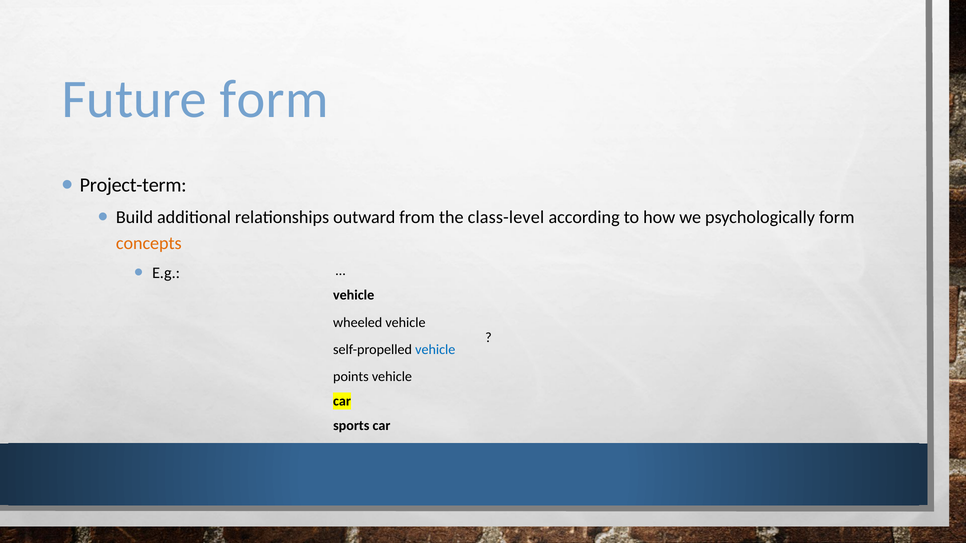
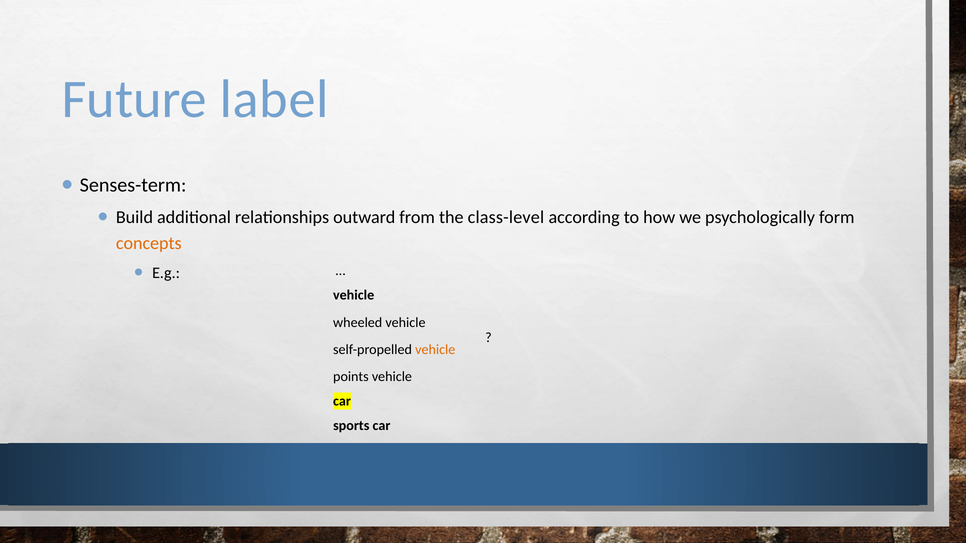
Future form: form -> label (274, 100)
Project-term: Project-term -> Senses-term (133, 185)
vehicle colour: blue -> orange (435, 350)
